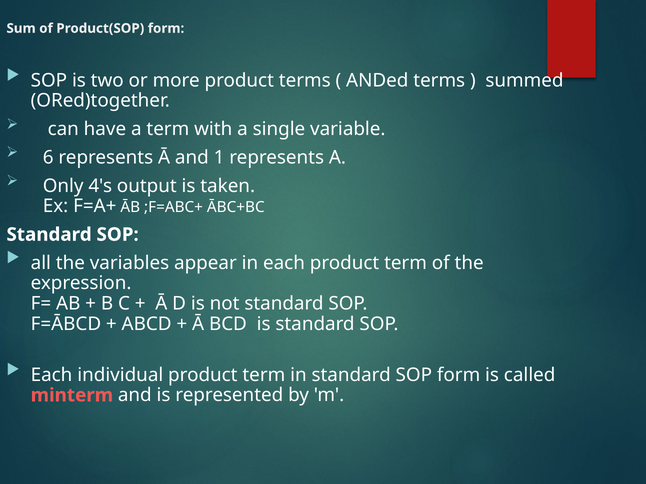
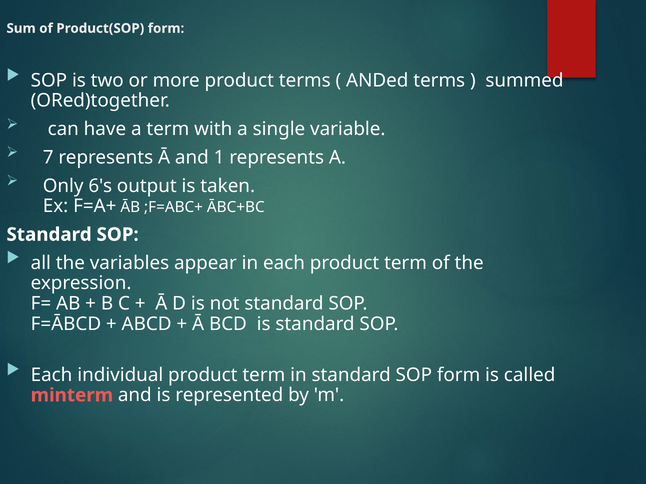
6: 6 -> 7 (48, 158)
4's: 4's -> 6's (100, 186)
